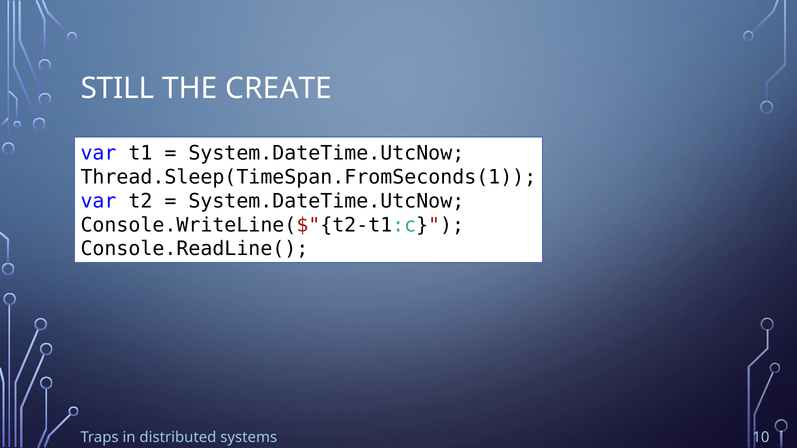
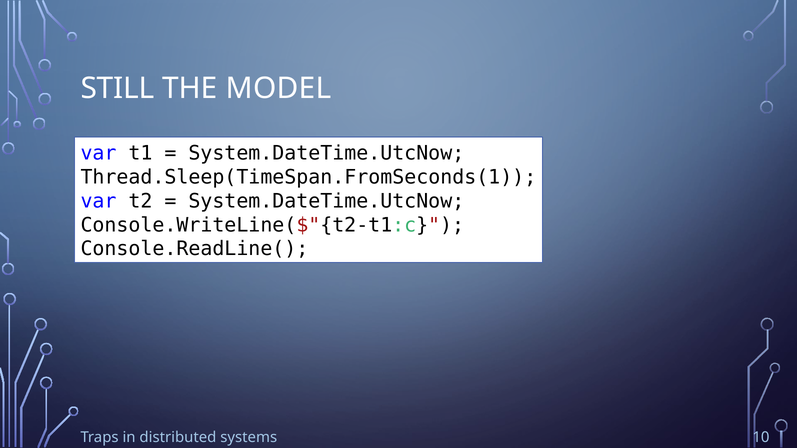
CREATE: CREATE -> MODEL (279, 89)
